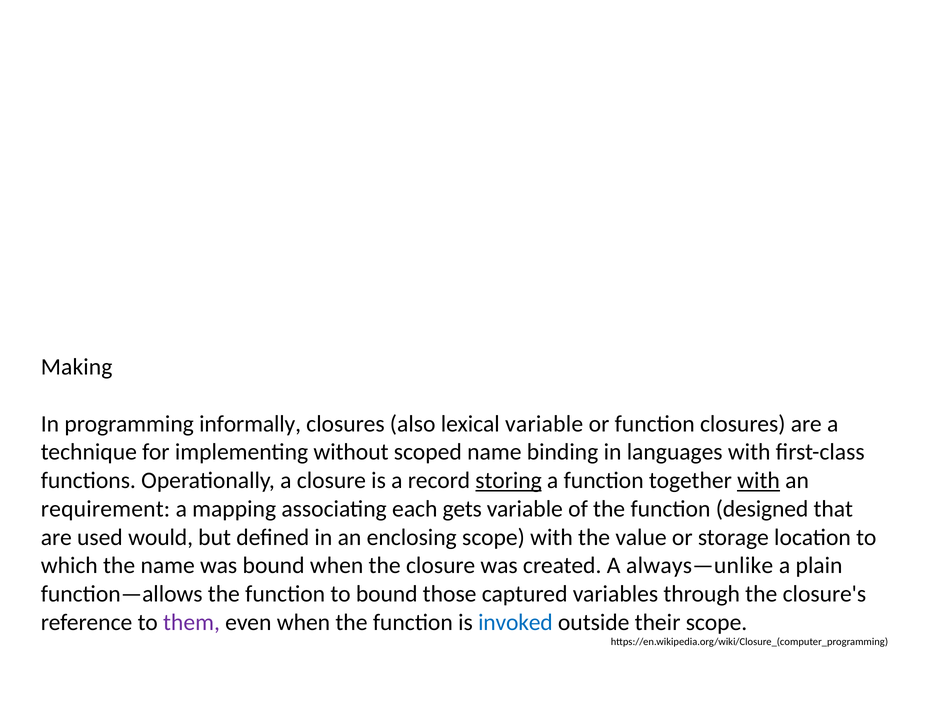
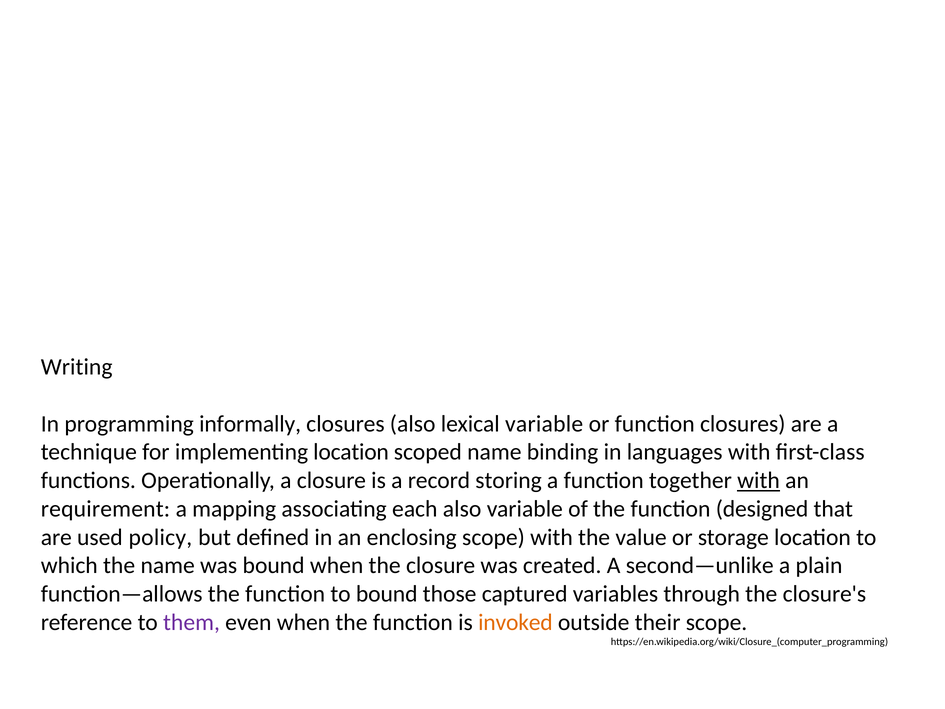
Making: Making -> Writing (77, 367)
implementing without: without -> location (351, 452)
storing underline: present -> none (509, 480)
each gets: gets -> also (462, 509)
would: would -> policy (160, 537)
always—unlike: always—unlike -> second—unlike (700, 565)
invoked colour: blue -> orange (515, 622)
